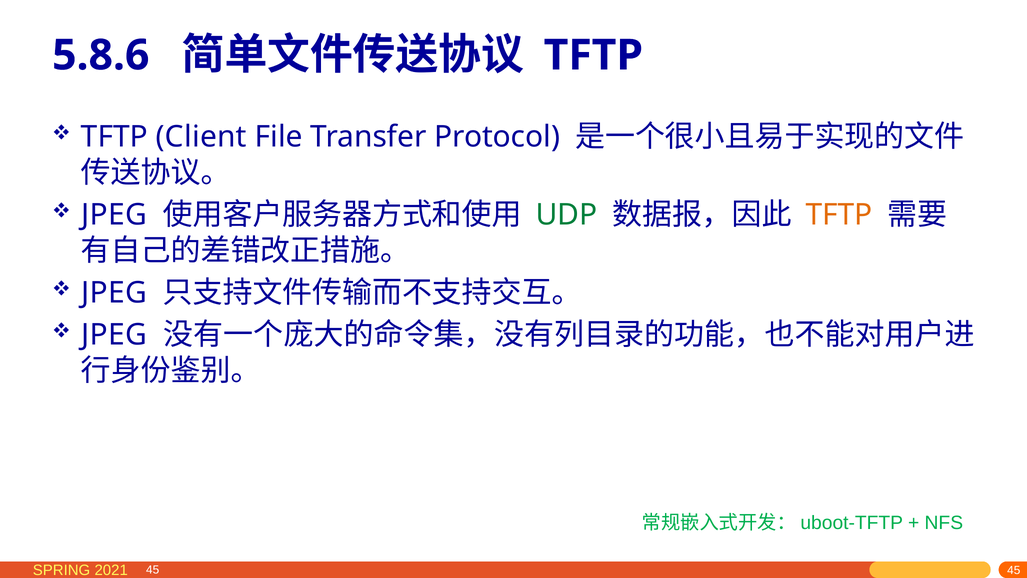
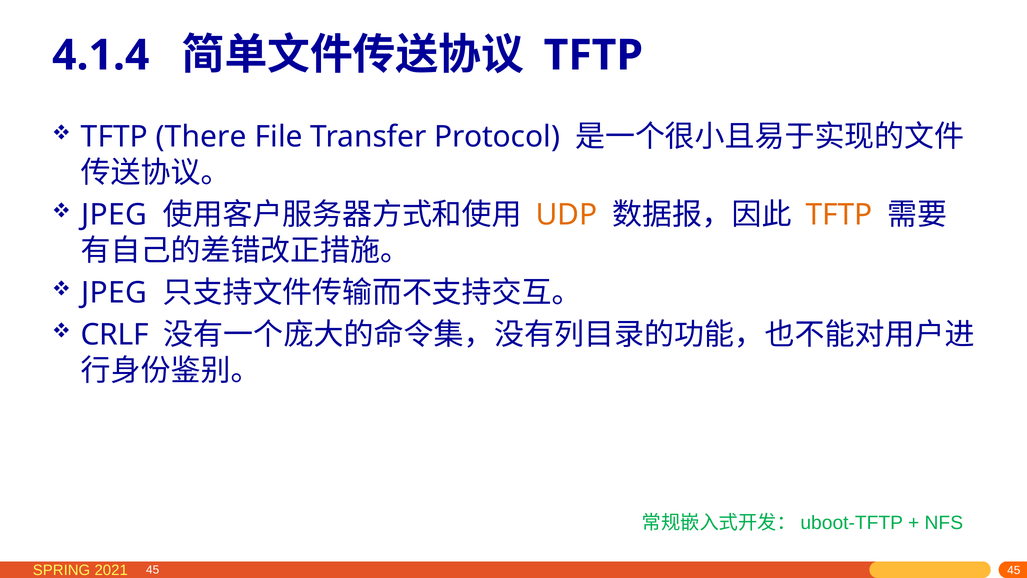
5.8.6: 5.8.6 -> 4.1.4 (101, 55)
Client: Client -> There (201, 137)
UDP colour: green -> orange (567, 215)
JPEG: JPEG -> CRLF (115, 335)
